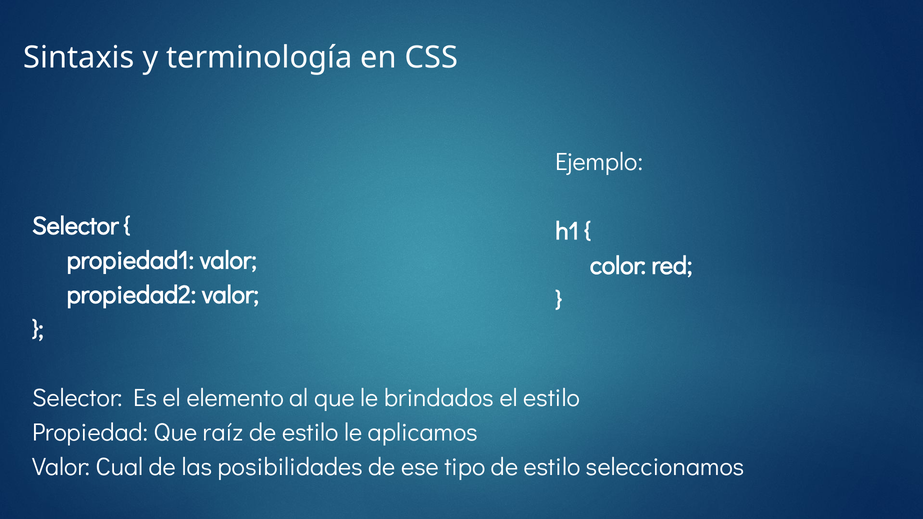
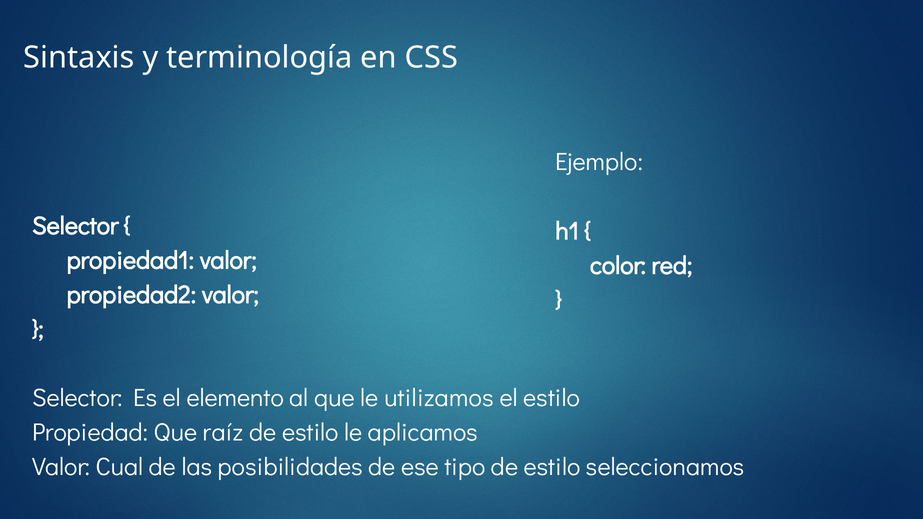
brindados: brindados -> utilizamos (439, 398)
